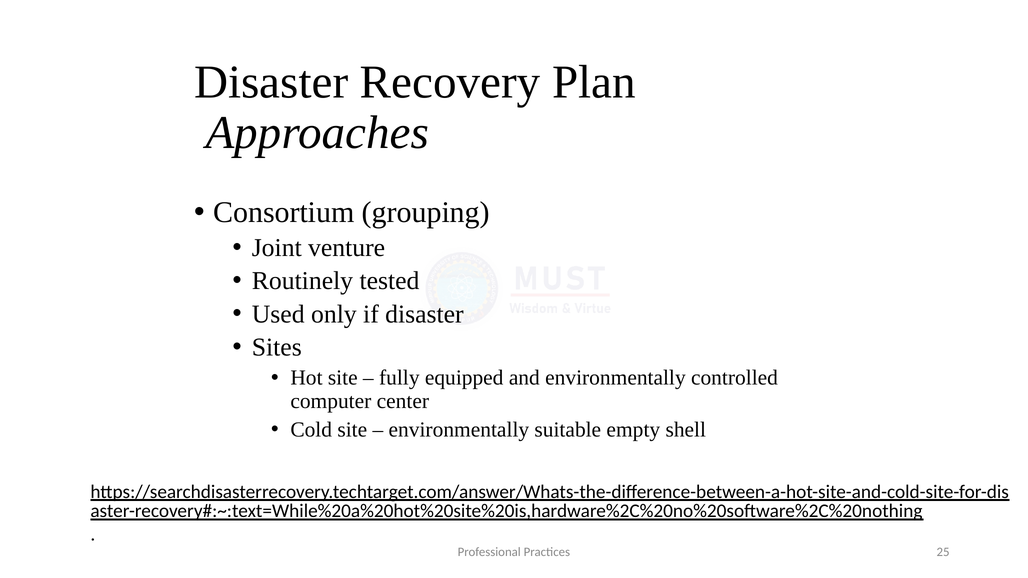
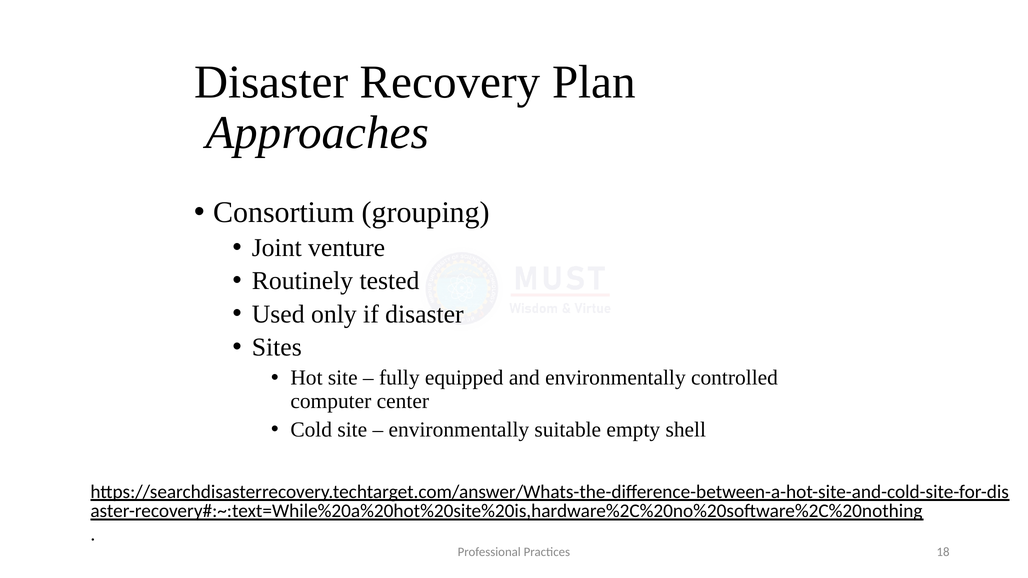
25: 25 -> 18 (943, 552)
